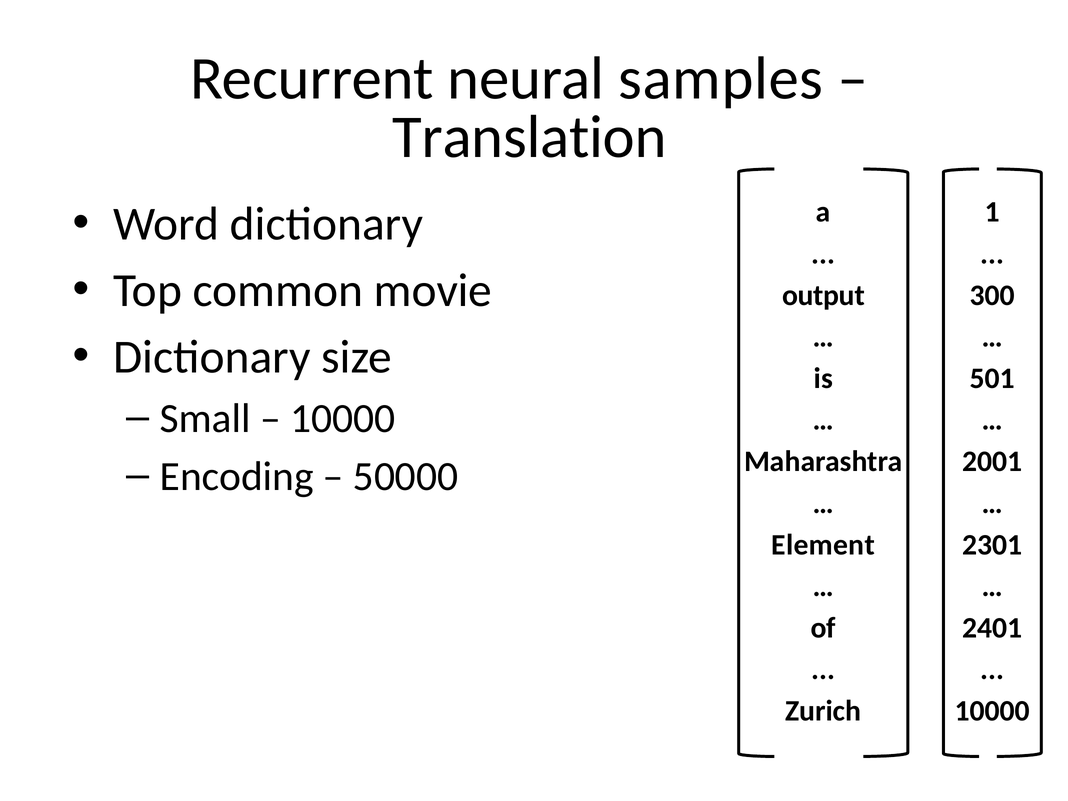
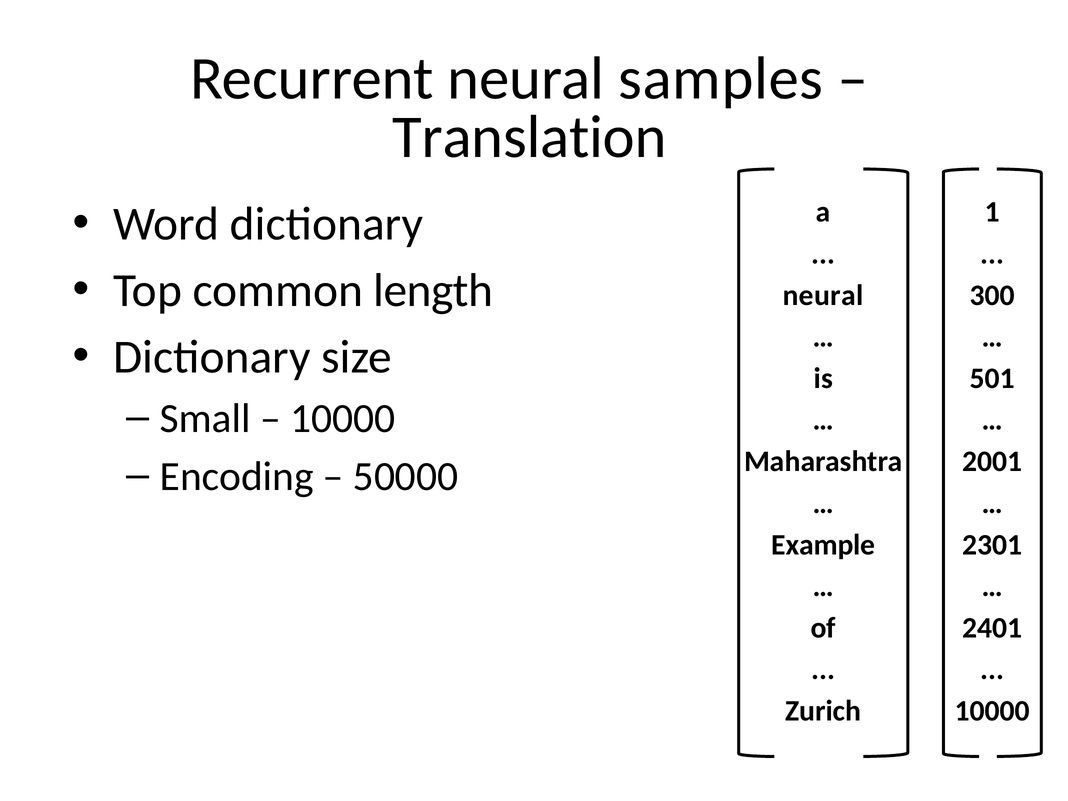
movie: movie -> length (433, 291)
output: output -> neural (823, 295)
Element: Element -> Example (823, 545)
